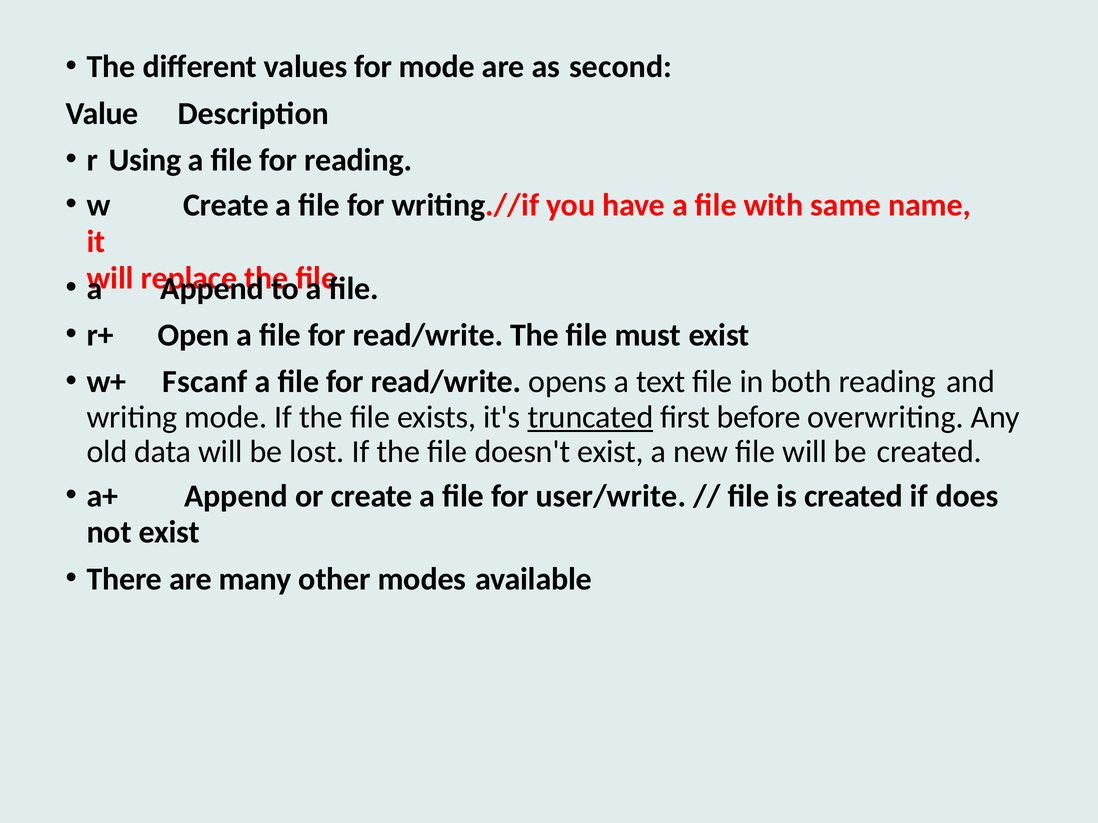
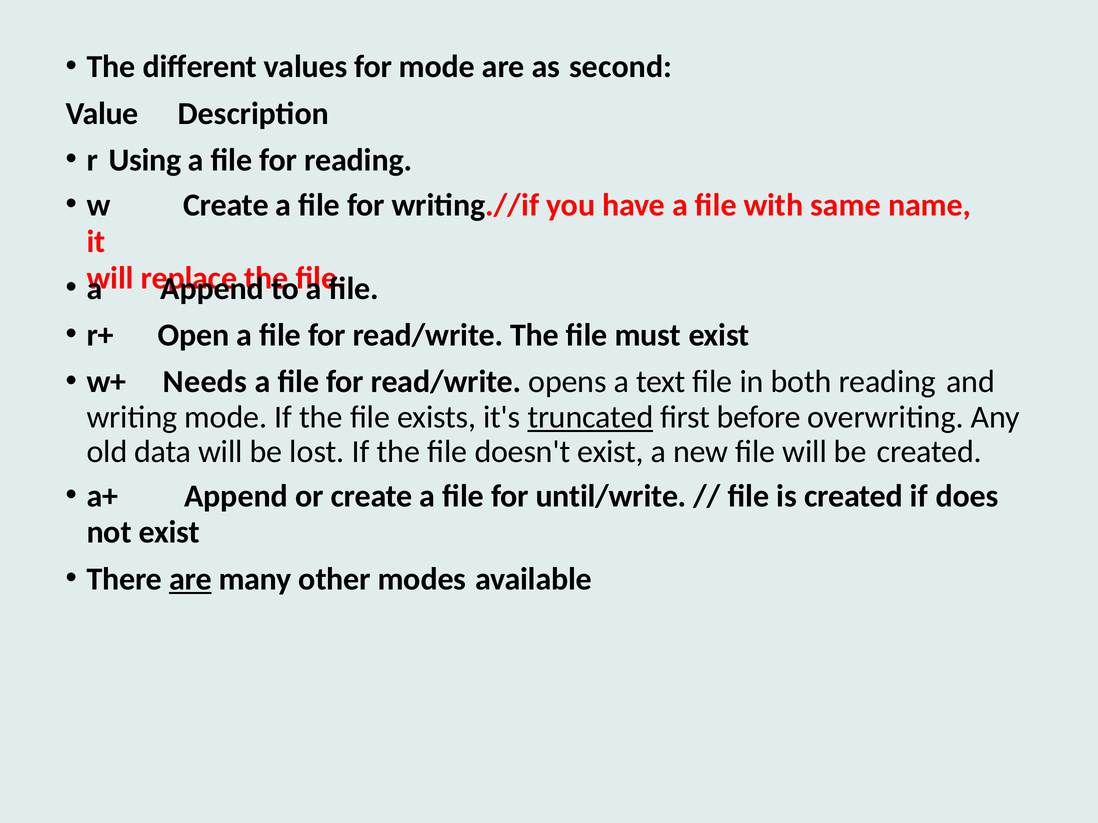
Fscanf: Fscanf -> Needs (205, 382)
user/write: user/write -> until/write (611, 496)
are underline: none -> present (190, 579)
